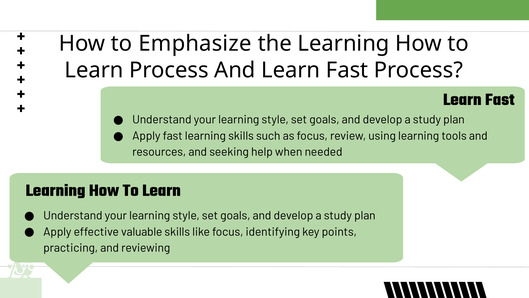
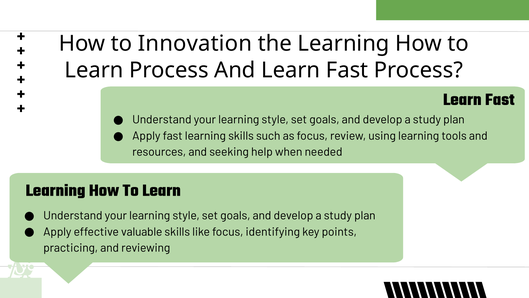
Emphasize: Emphasize -> Innovation (195, 44)
